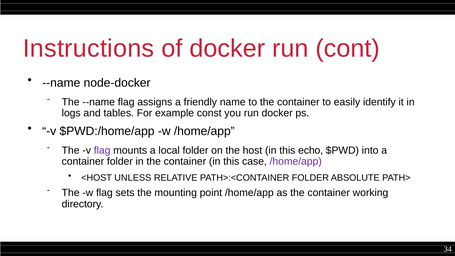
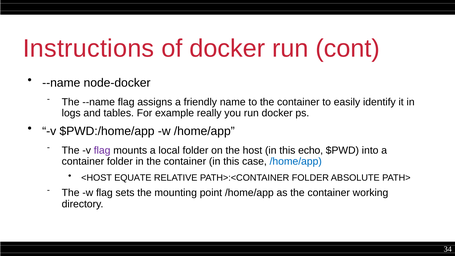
const: const -> really (209, 113)
/home/app colour: purple -> blue (296, 162)
UNLESS: UNLESS -> EQUATE (133, 178)
